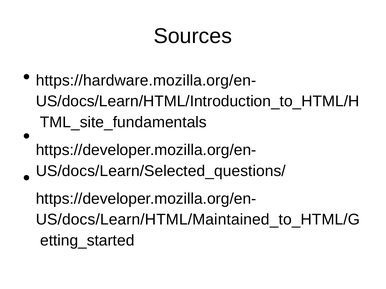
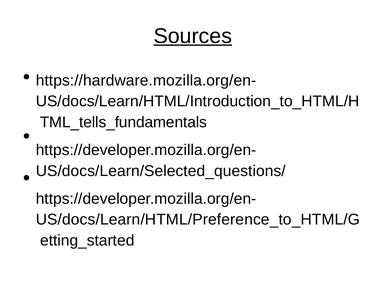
Sources underline: none -> present (193, 36)
TML_site_fundamentals: TML_site_fundamentals -> TML_tells_fundamentals (123, 122)
US/docs/Learn/HTML/Maintained_to_HTML/G: US/docs/Learn/HTML/Maintained_to_HTML/G -> US/docs/Learn/HTML/Preference_to_HTML/G (198, 220)
